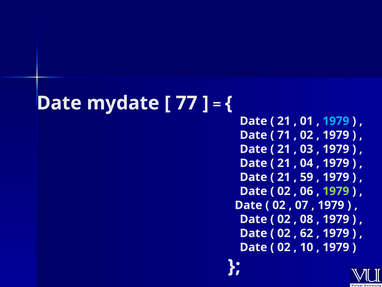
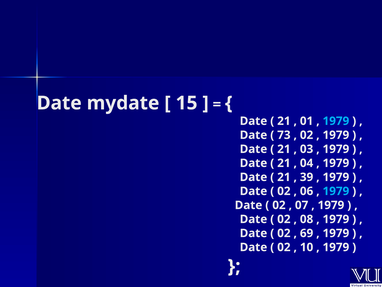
77: 77 -> 15 (187, 103)
71: 71 -> 73 (284, 135)
59: 59 -> 39 (307, 177)
1979 colour: light green -> light blue (336, 191)
62: 62 -> 69 (307, 233)
